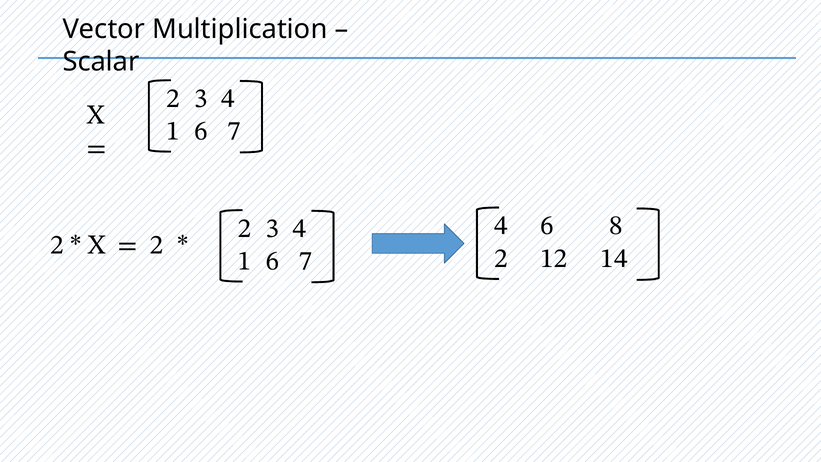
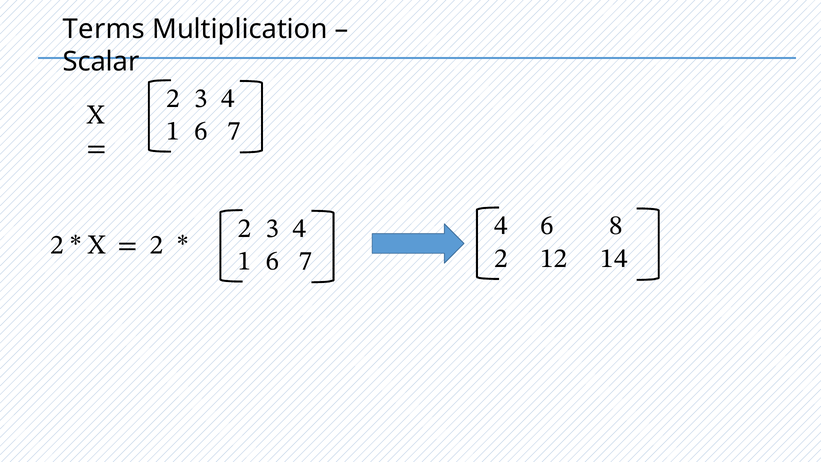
Vector: Vector -> Terms (104, 29)
